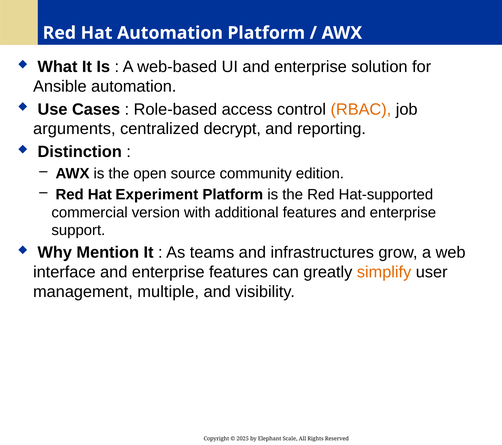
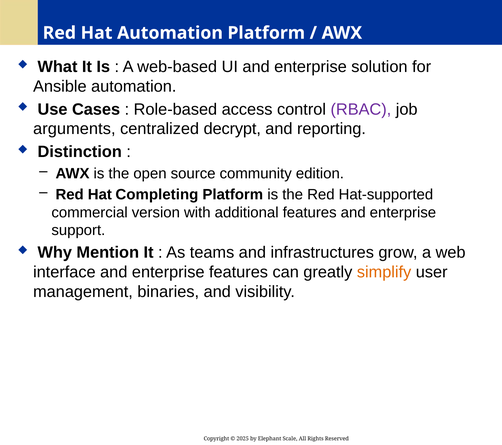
RBAC colour: orange -> purple (361, 109)
Experiment: Experiment -> Completing (157, 194)
multiple: multiple -> binaries (168, 291)
